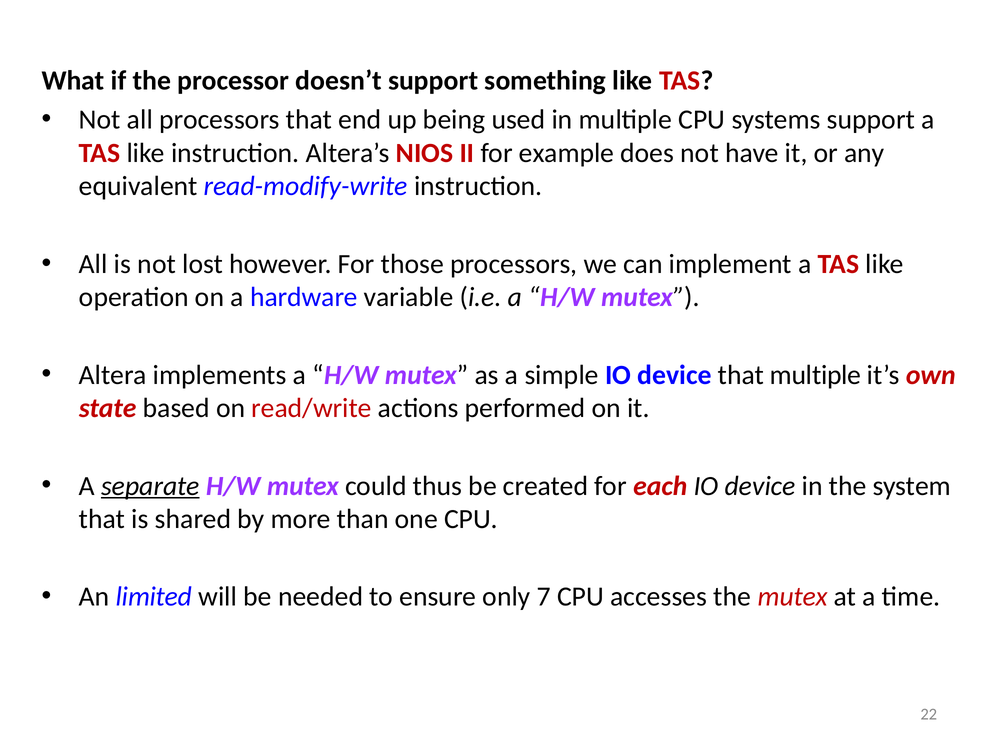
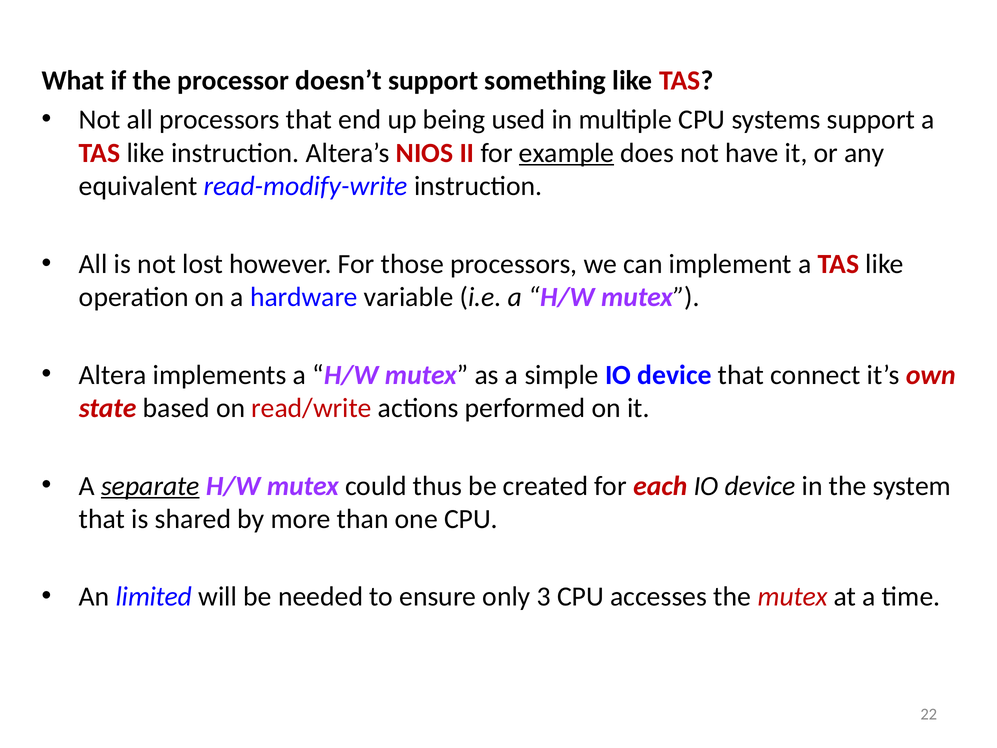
example underline: none -> present (567, 153)
that multiple: multiple -> connect (815, 375)
7: 7 -> 3 (544, 597)
